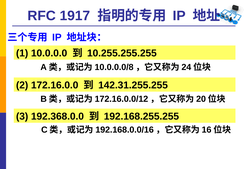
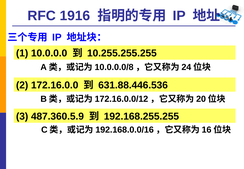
1917: 1917 -> 1916 (75, 16)
142.31.255.255: 142.31.255.255 -> 631.88.446.536 (133, 85)
192.368.0.0: 192.368.0.0 -> 487.360.5.9 (57, 116)
